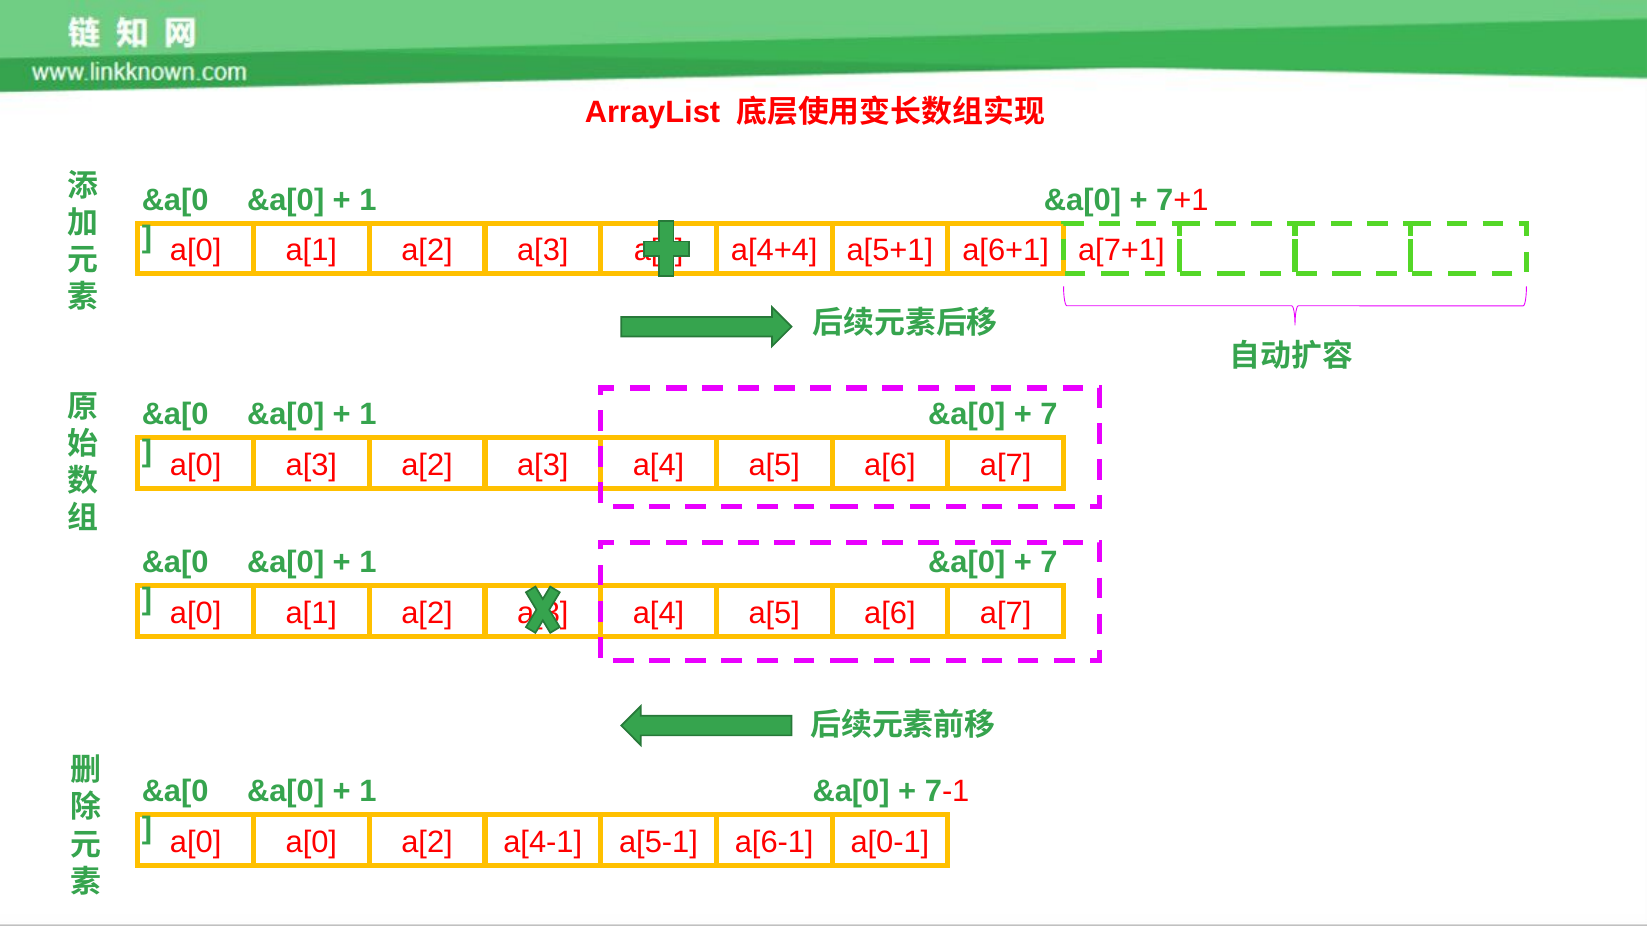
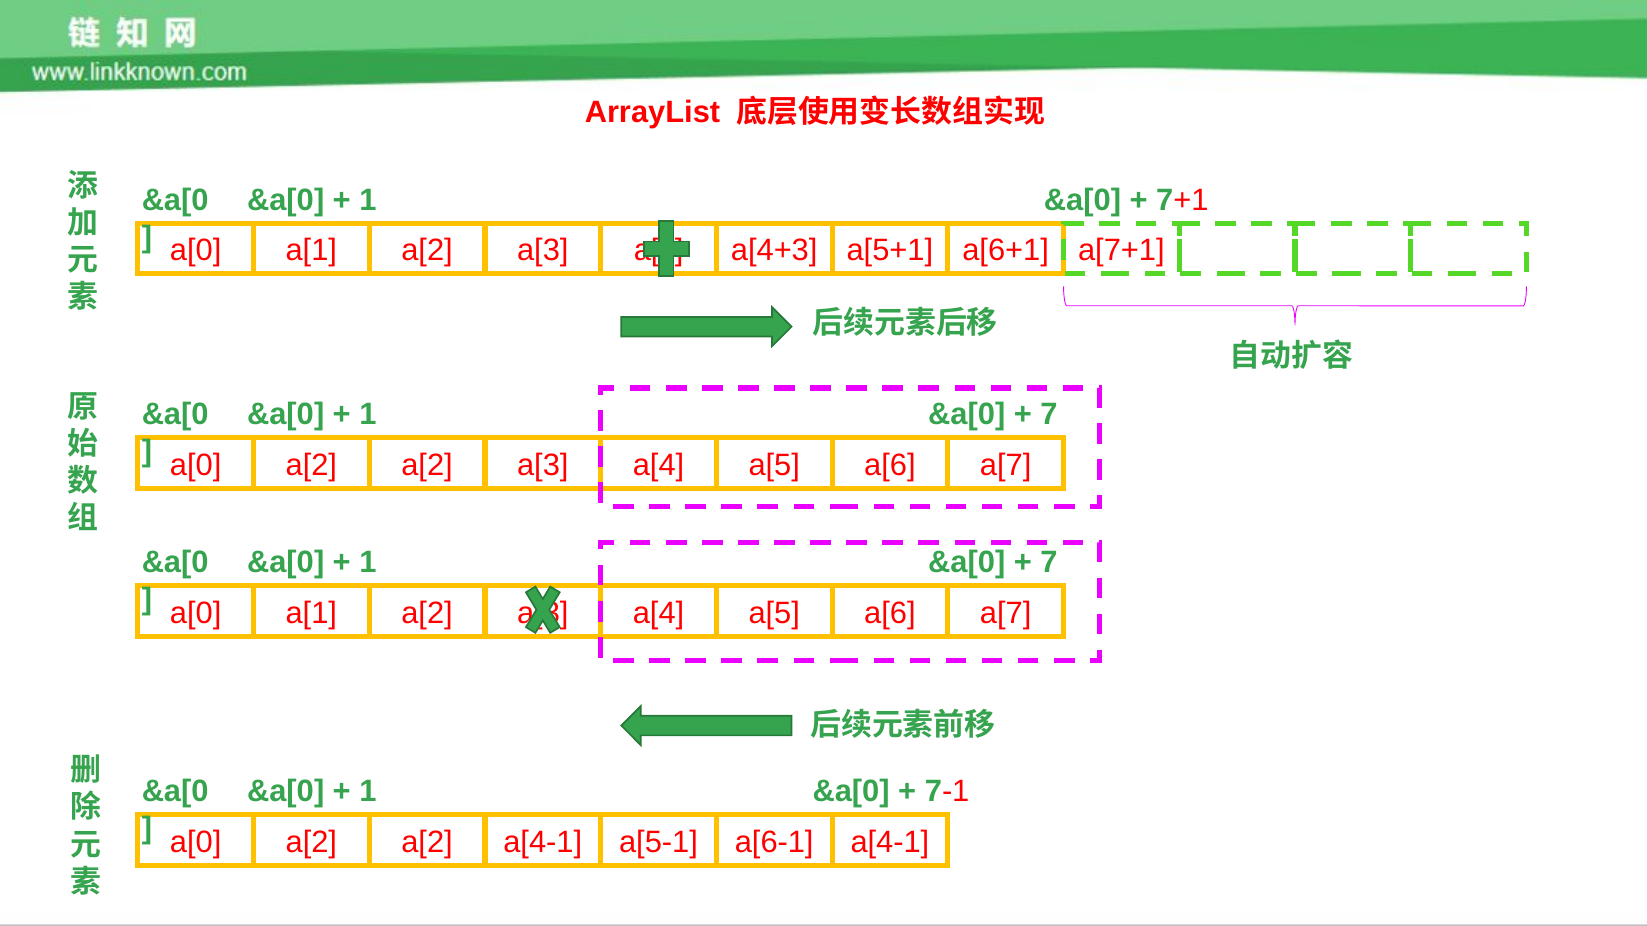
a[4+4: a[4+4 -> a[4+3 (774, 251)
a[3: a[3 -> a[2 (311, 465)
a[0: a[0 -> a[2 (311, 842)
a[6-1 a[0-1: a[0-1 -> a[4-1 (890, 842)
